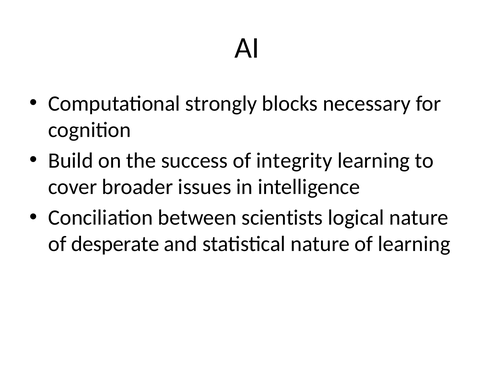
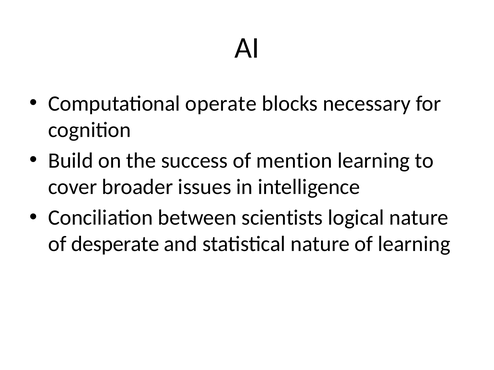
strongly: strongly -> operate (221, 104)
integrity: integrity -> mention (294, 161)
